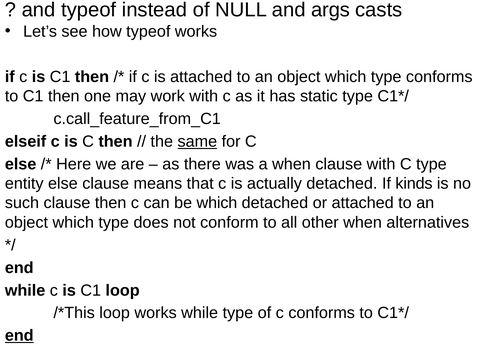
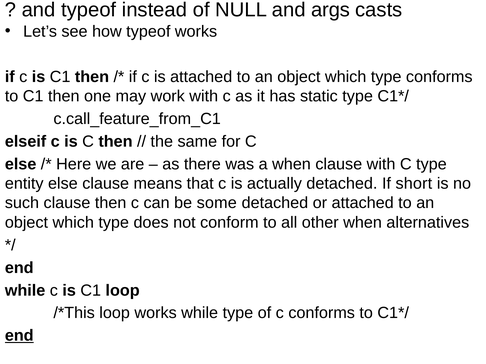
same underline: present -> none (197, 142)
kinds: kinds -> short (414, 184)
be which: which -> some (217, 203)
